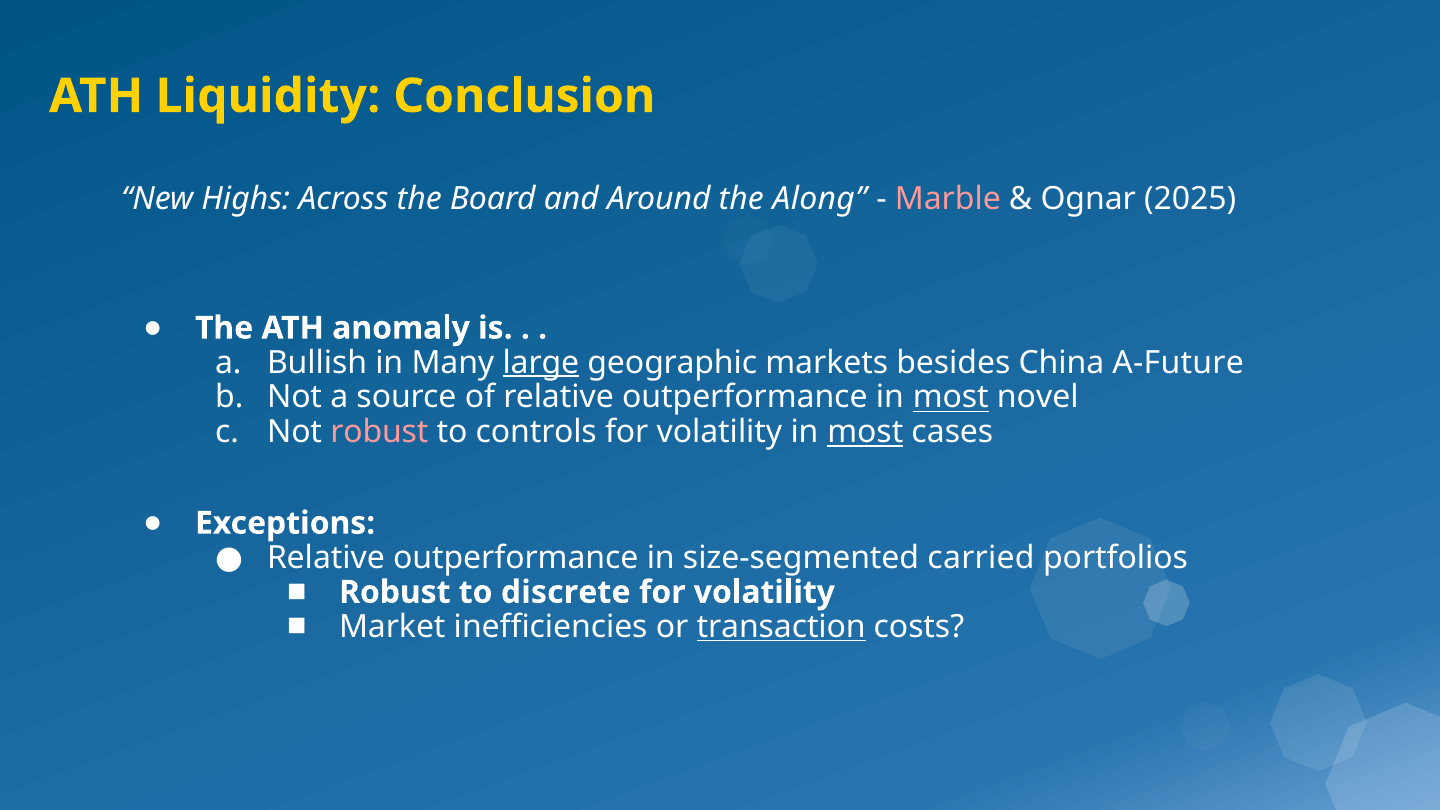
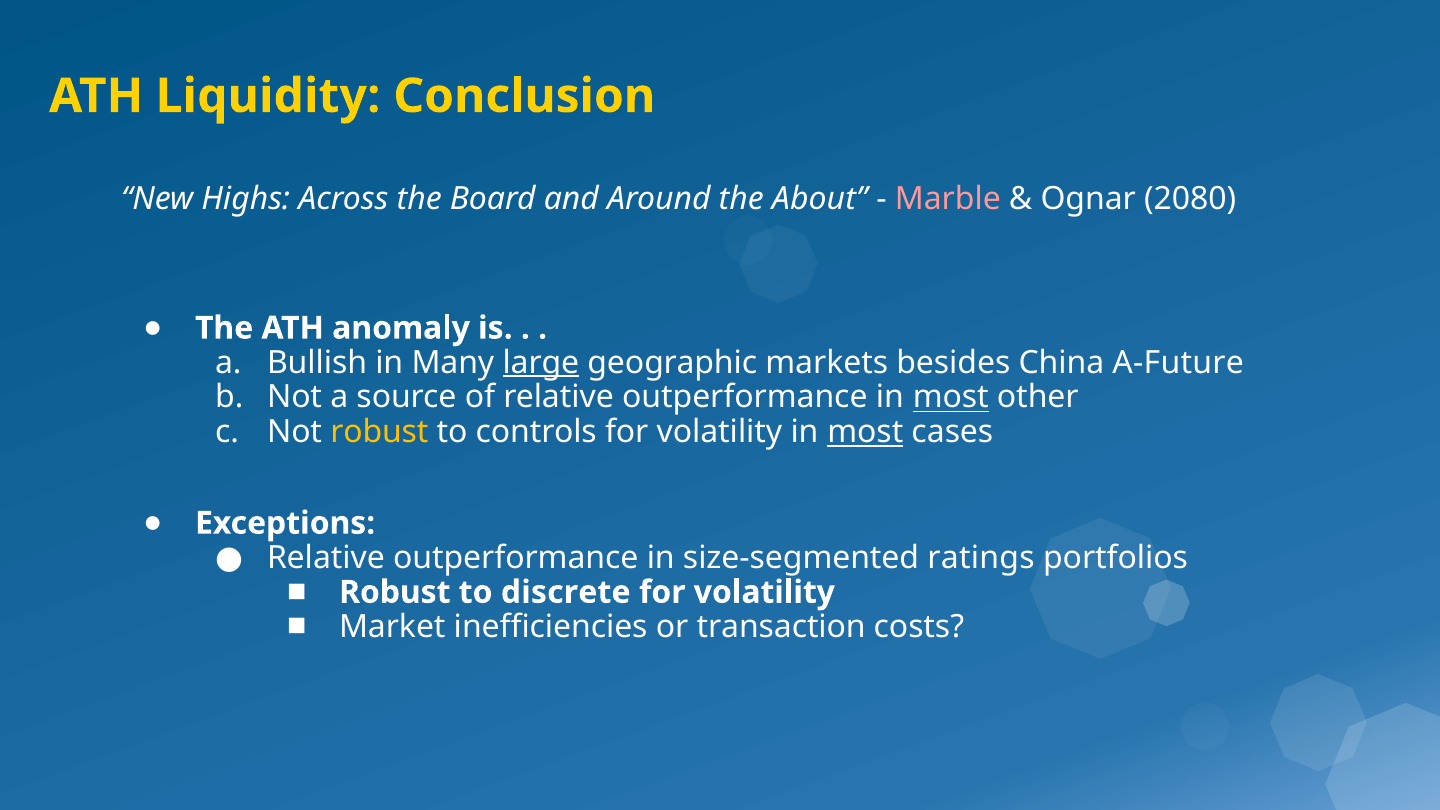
Along: Along -> About (820, 199)
2025: 2025 -> 2080 (1190, 199)
novel: novel -> other (1038, 397)
robust colour: pink -> yellow (379, 432)
carried: carried -> ratings (981, 558)
transaction underline: present -> none (781, 627)
